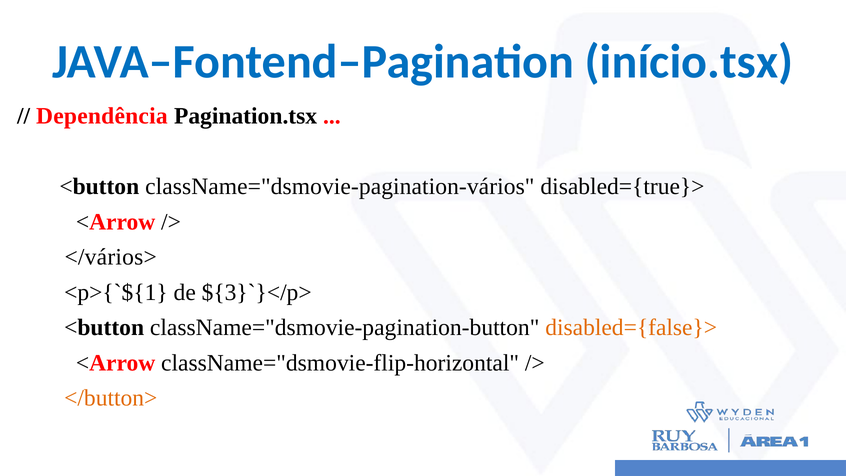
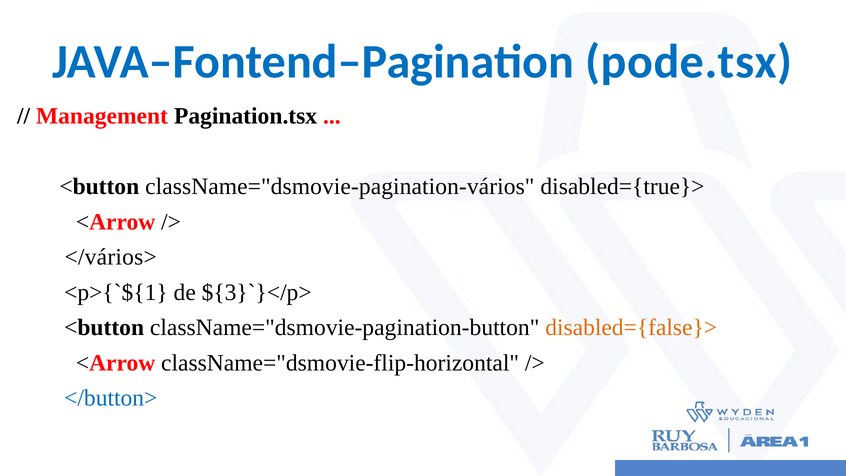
início.tsx: início.tsx -> pode.tsx (689, 62)
Dependência: Dependência -> Management (102, 116)
</button> colour: orange -> blue (111, 398)
